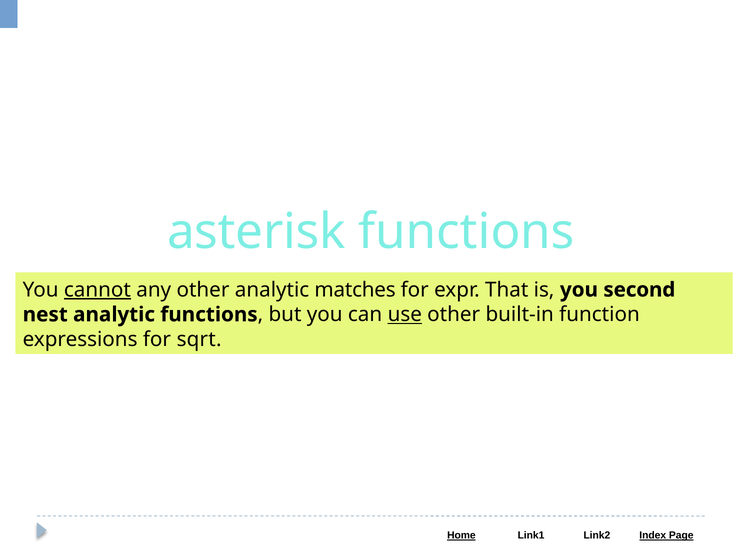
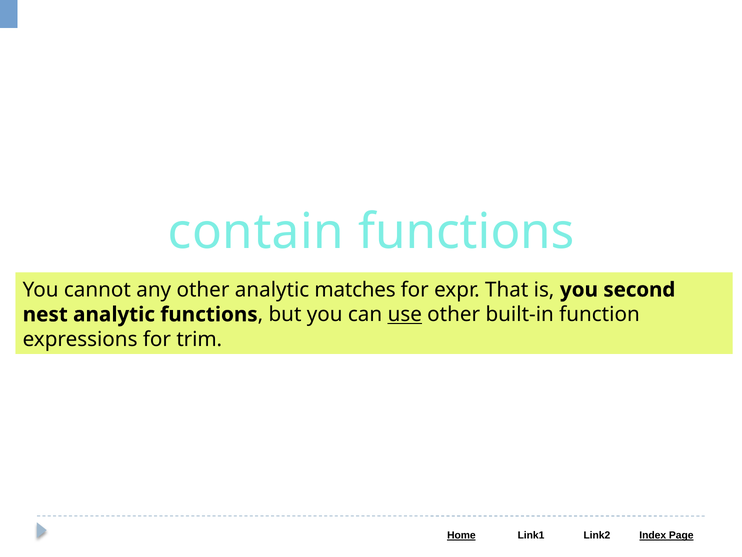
asterisk: asterisk -> contain (256, 232)
cannot underline: present -> none (97, 290)
sqrt: sqrt -> trim (199, 339)
